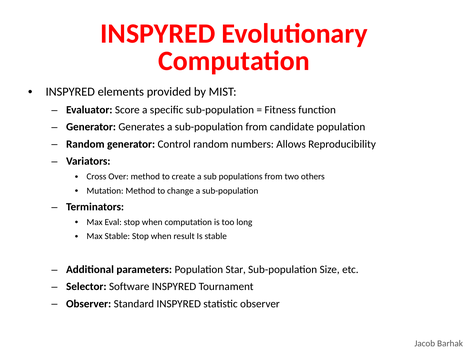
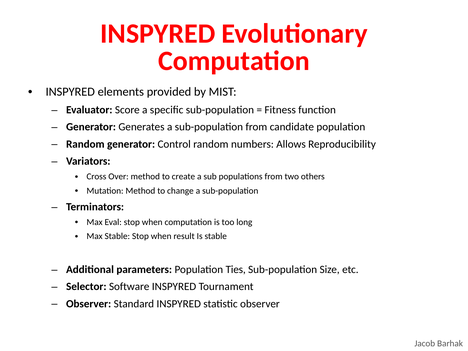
Star: Star -> Ties (236, 269)
